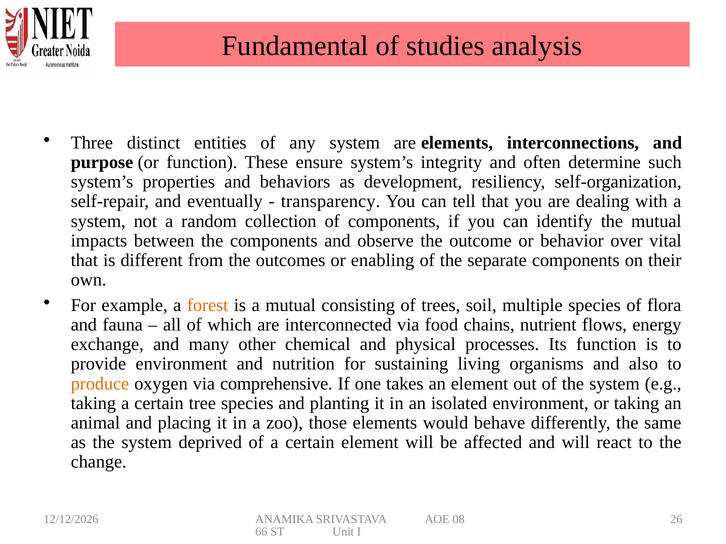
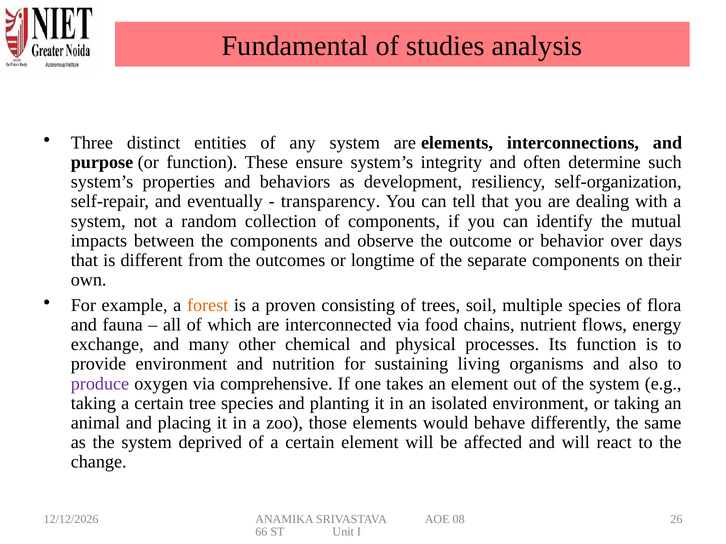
vital: vital -> days (666, 241)
enabling: enabling -> longtime (383, 260)
a mutual: mutual -> proven (291, 306)
produce colour: orange -> purple (100, 384)
